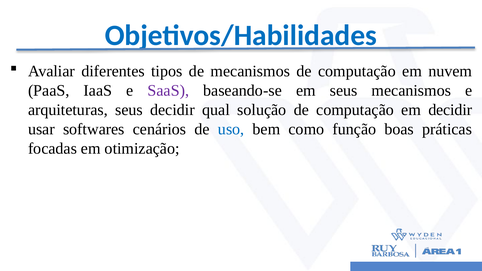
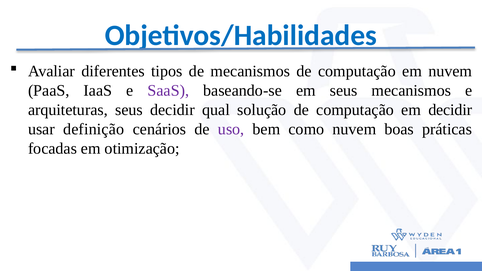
softwares: softwares -> definição (94, 129)
uso colour: blue -> purple (231, 129)
como função: função -> nuvem (354, 129)
